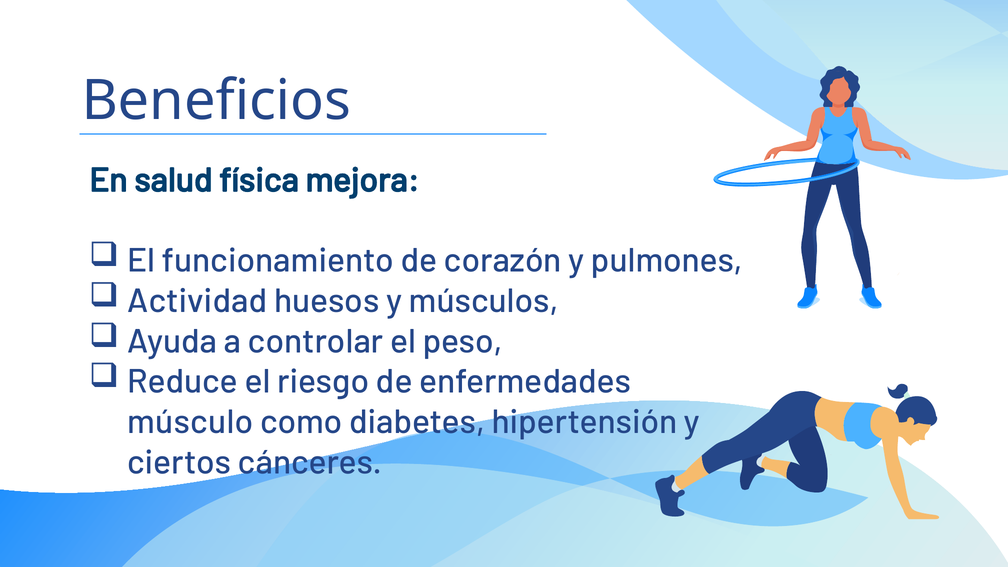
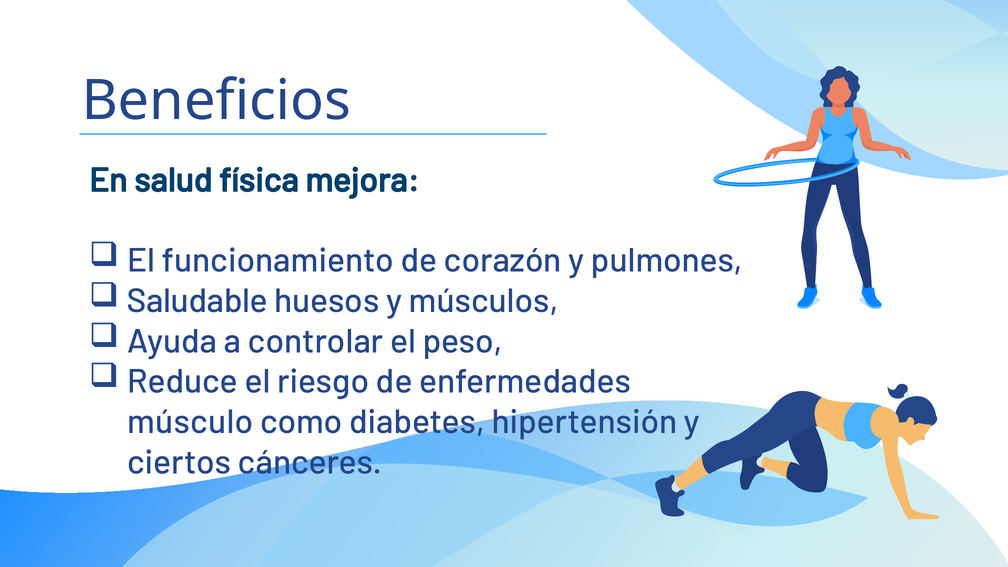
Actividad: Actividad -> Saludable (197, 301)
